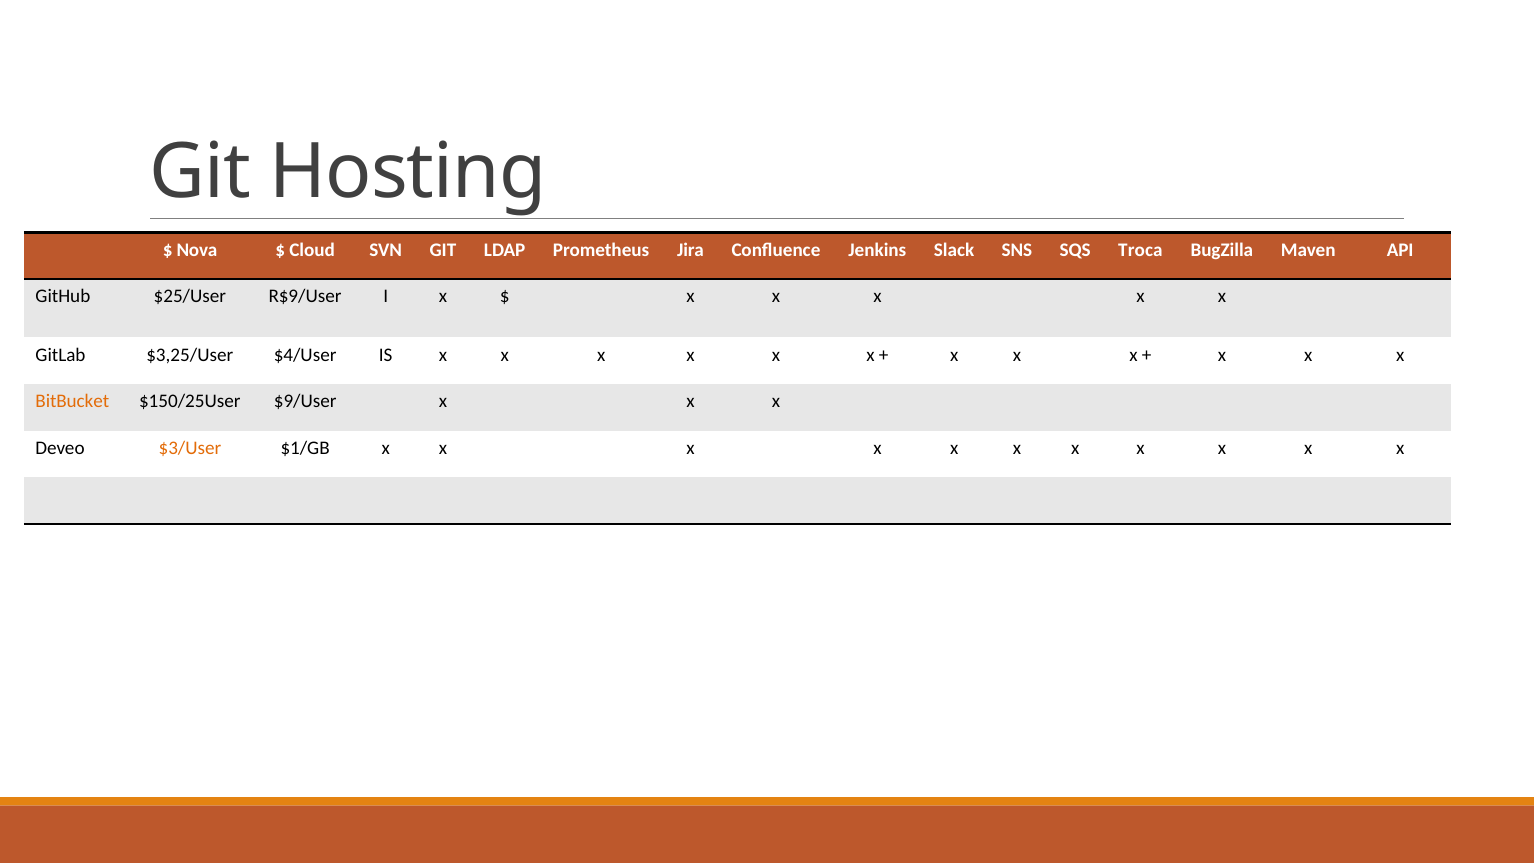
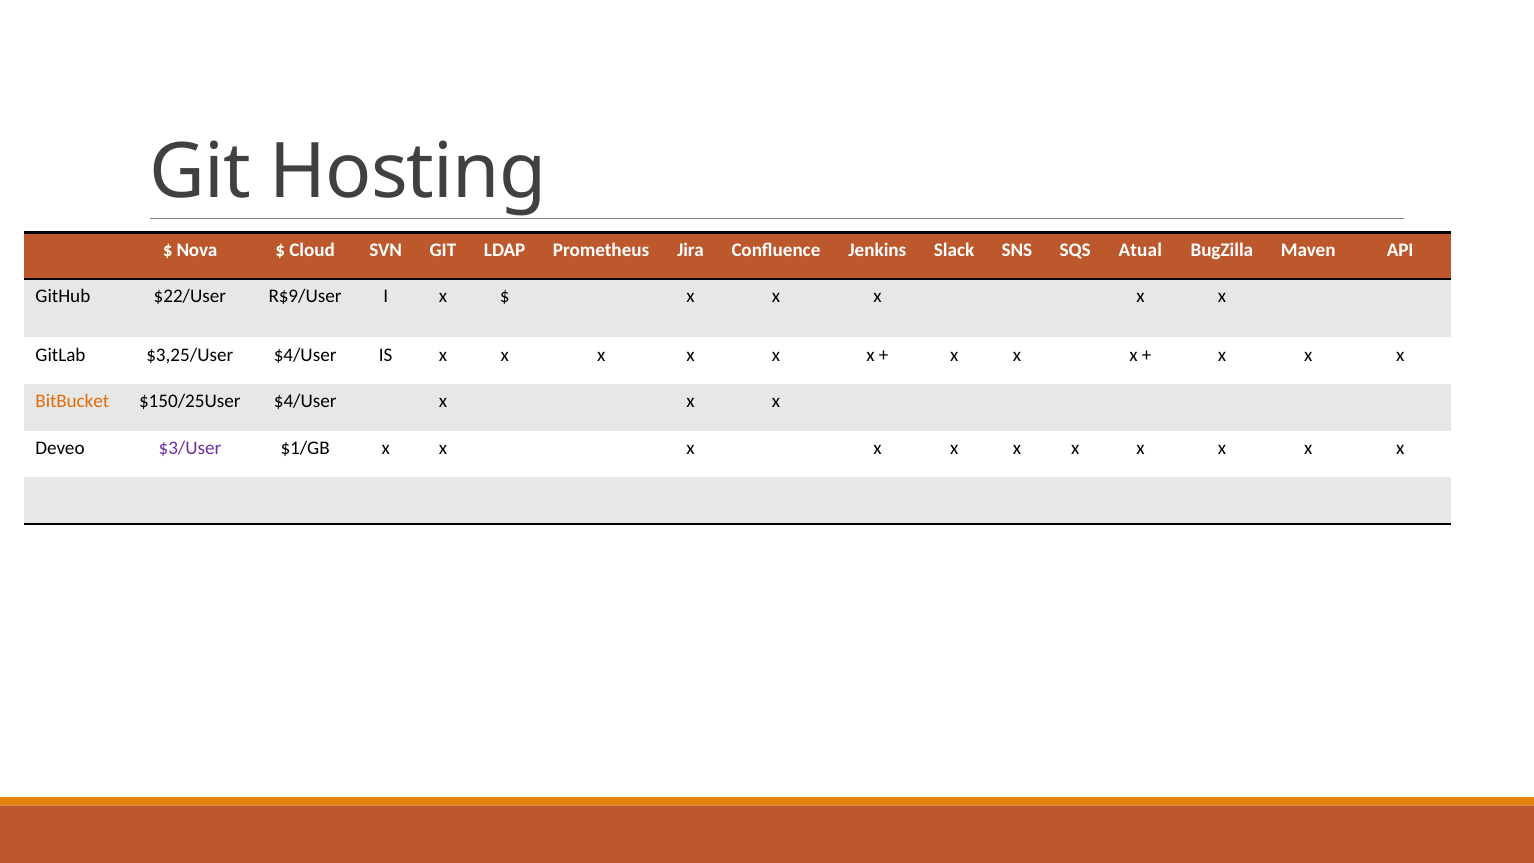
Troca: Troca -> Atual (1140, 250)
$25/User: $25/User -> $22/User (190, 297)
$150/25User $9/User: $9/User -> $4/User (305, 402)
$3/User colour: orange -> purple (190, 448)
